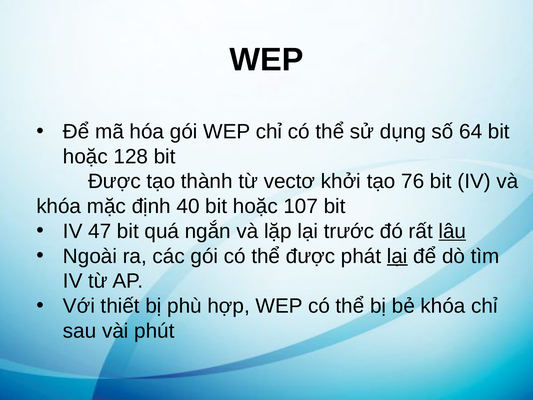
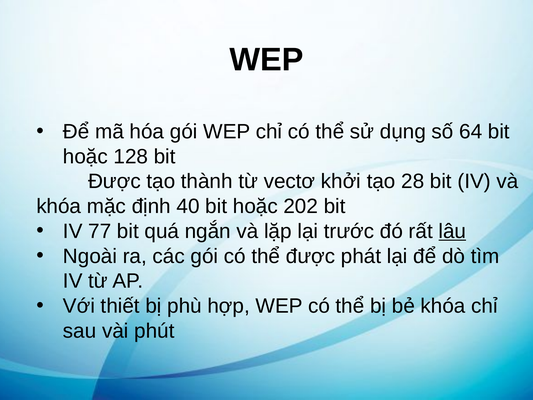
76: 76 -> 28 (413, 181)
107: 107 -> 202 (301, 206)
47: 47 -> 77 (100, 231)
lại underline: present -> none (397, 256)
